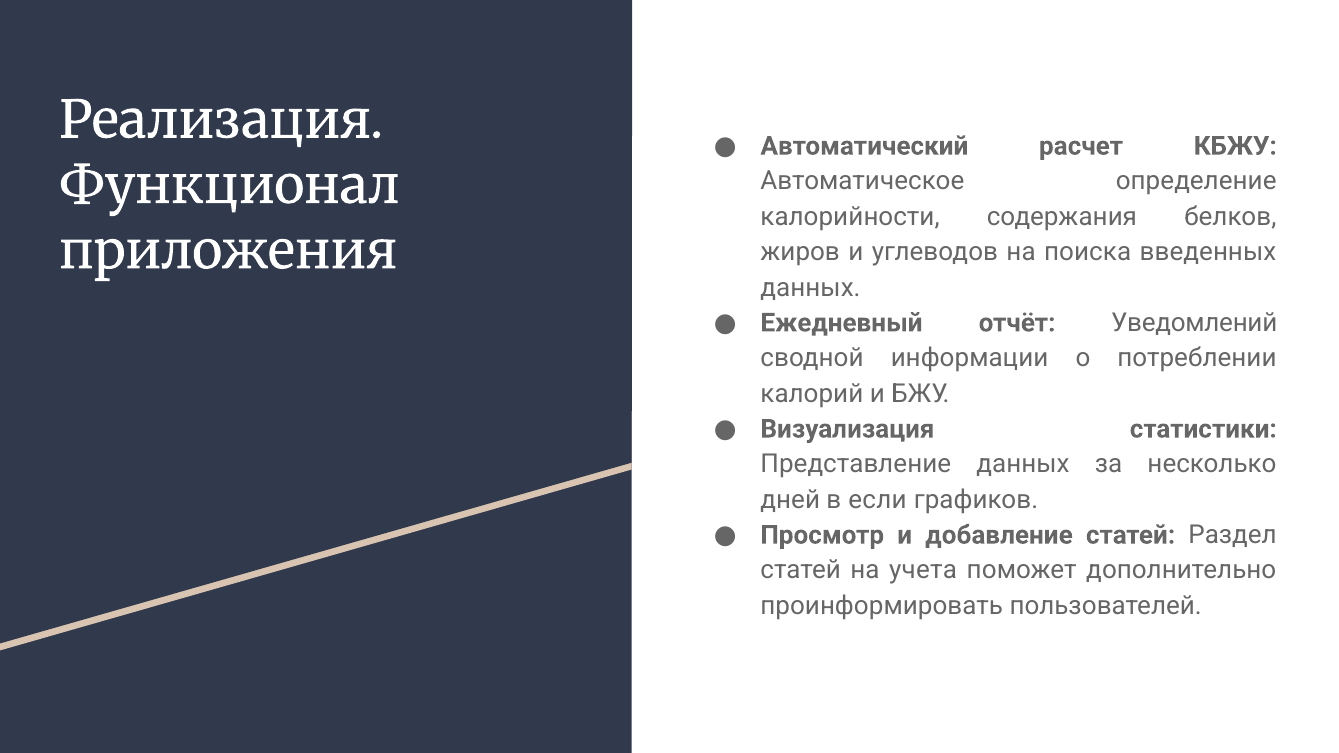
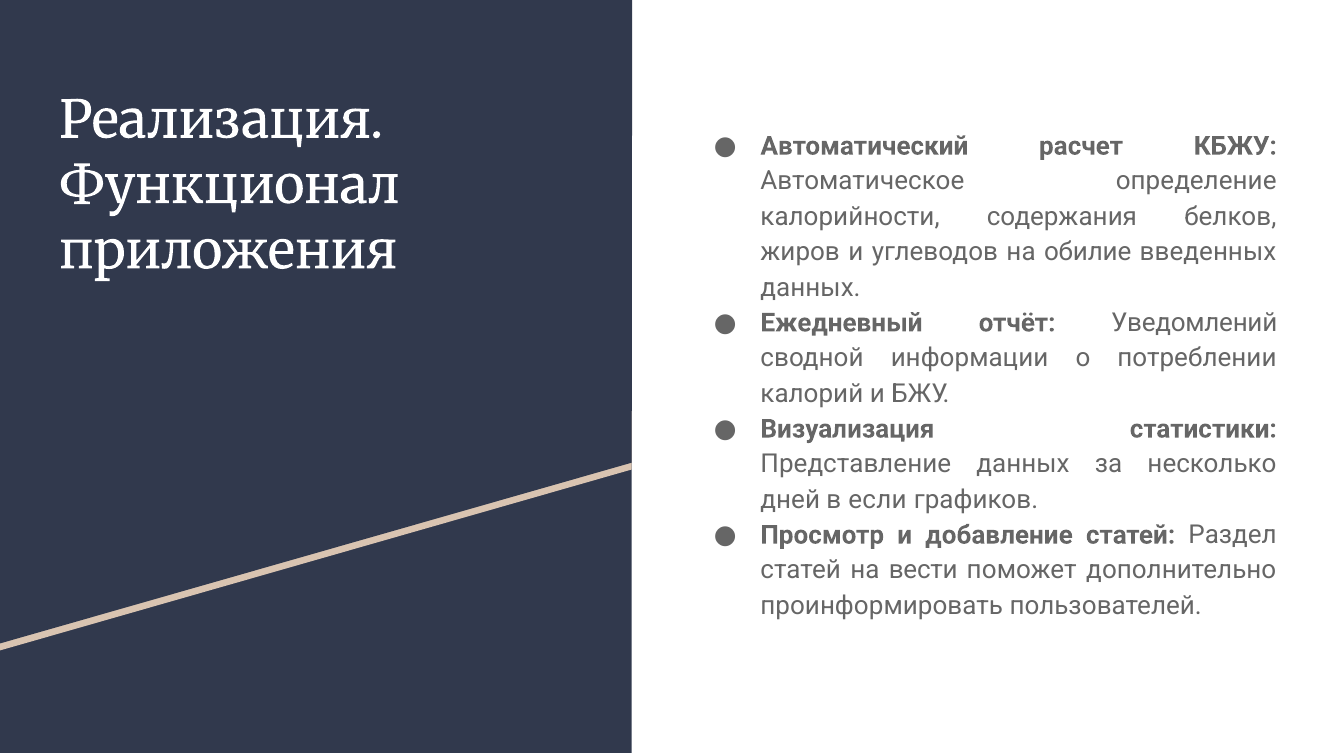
поиска: поиска -> обилие (1088, 252)
учета: учета -> вести (923, 571)
